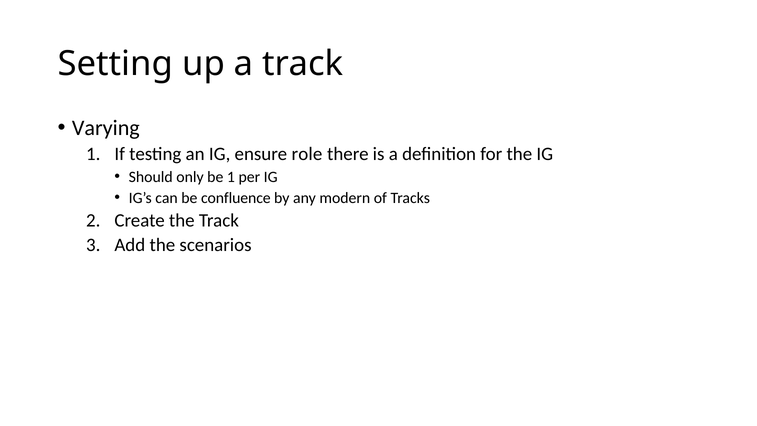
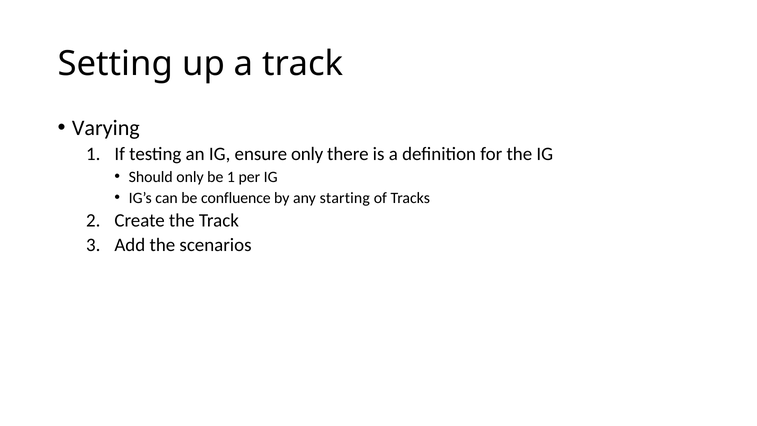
ensure role: role -> only (307, 154)
modern: modern -> starting (345, 198)
